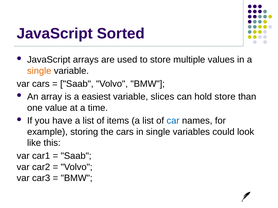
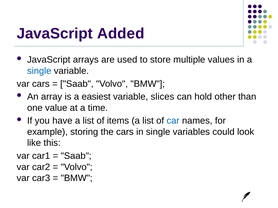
Sorted: Sorted -> Added (121, 34)
single colour: orange -> blue (39, 71)
hold store: store -> other (225, 97)
